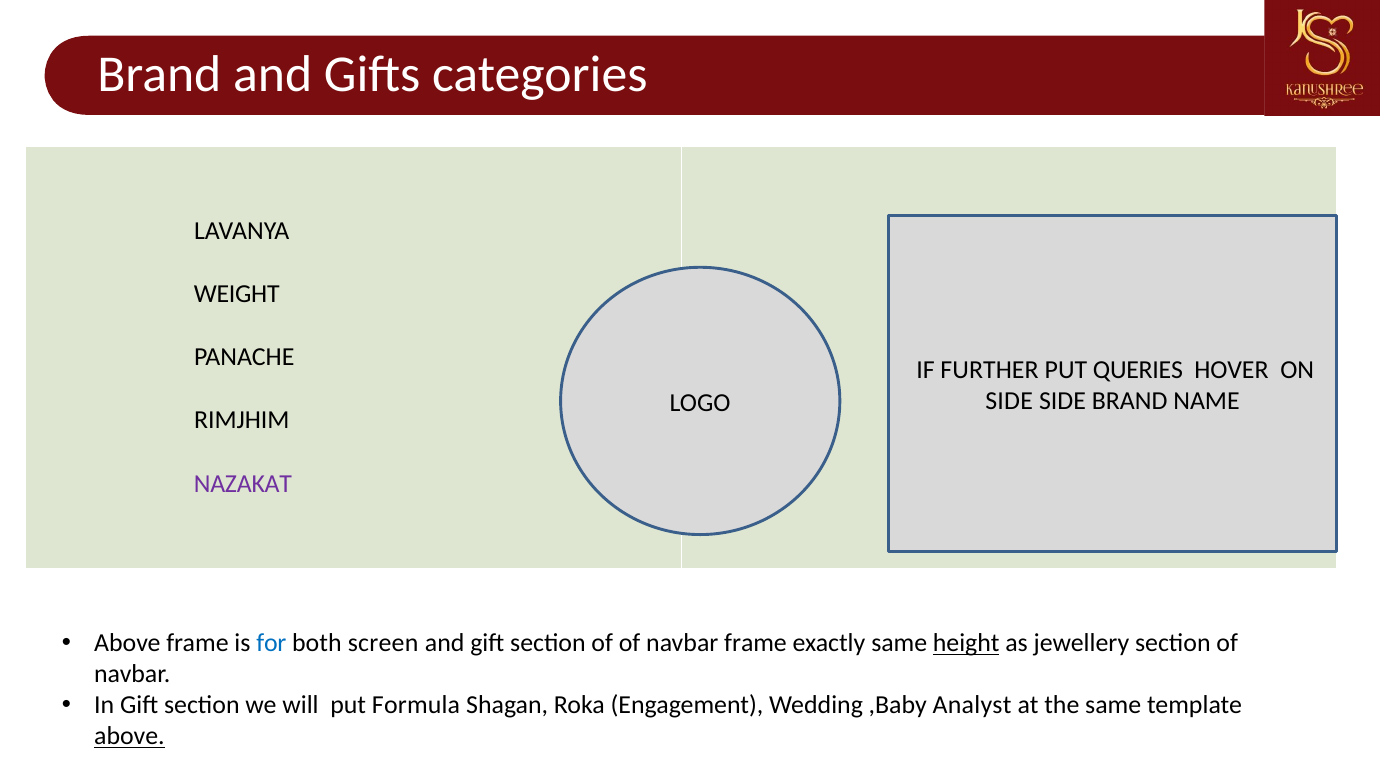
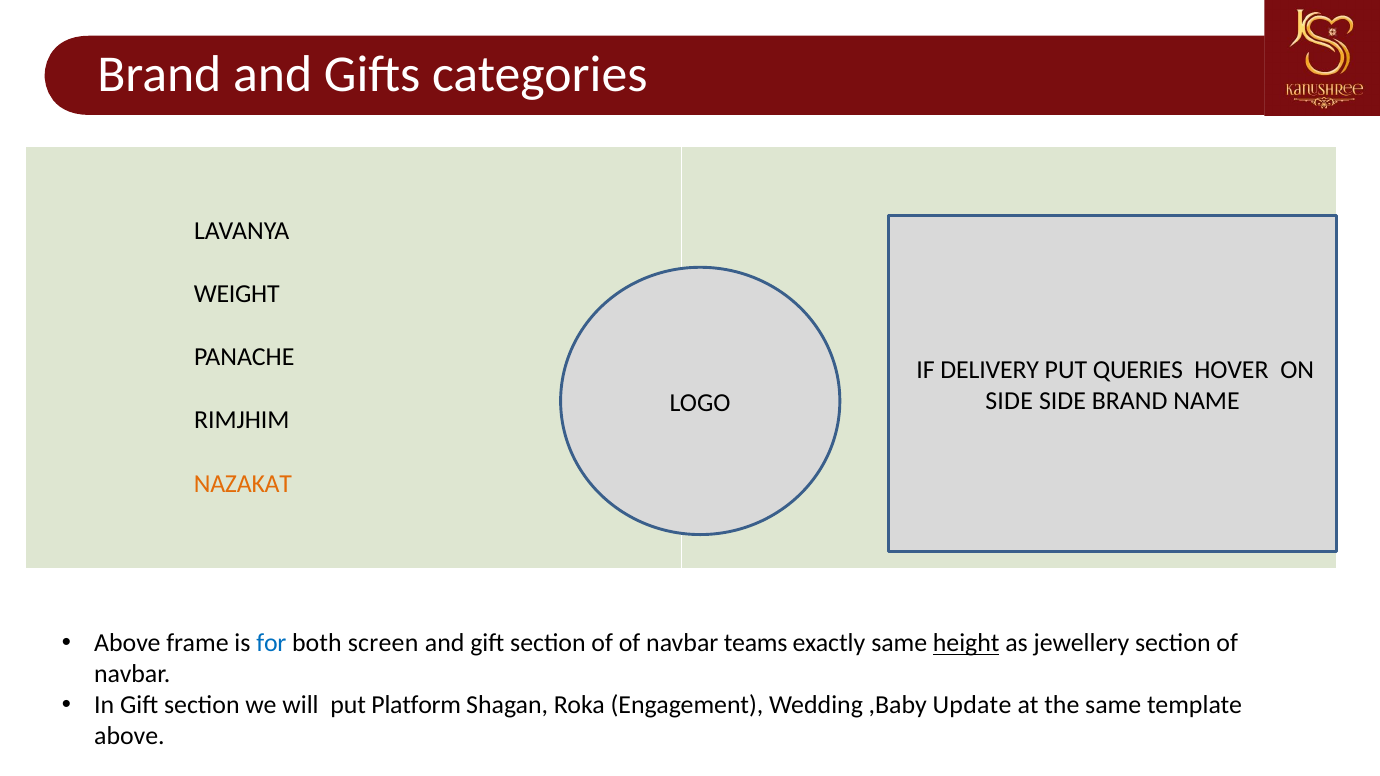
FURTHER: FURTHER -> DELIVERY (990, 370)
NAZAKAT colour: purple -> orange (243, 484)
navbar frame: frame -> teams (756, 643)
Formula: Formula -> Platform (416, 705)
Analyst: Analyst -> Update (972, 705)
above underline: present -> none (129, 737)
